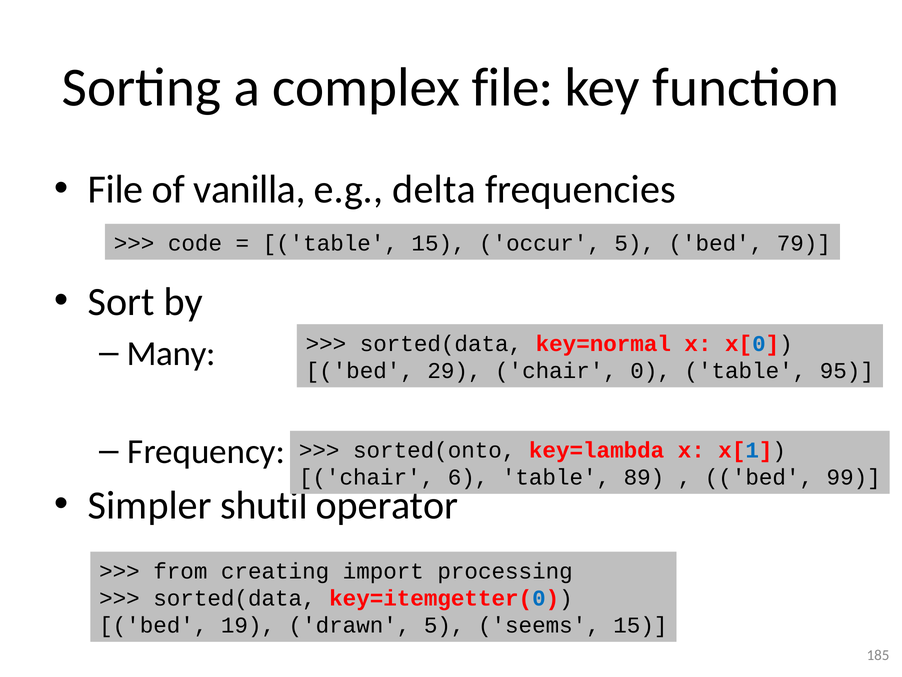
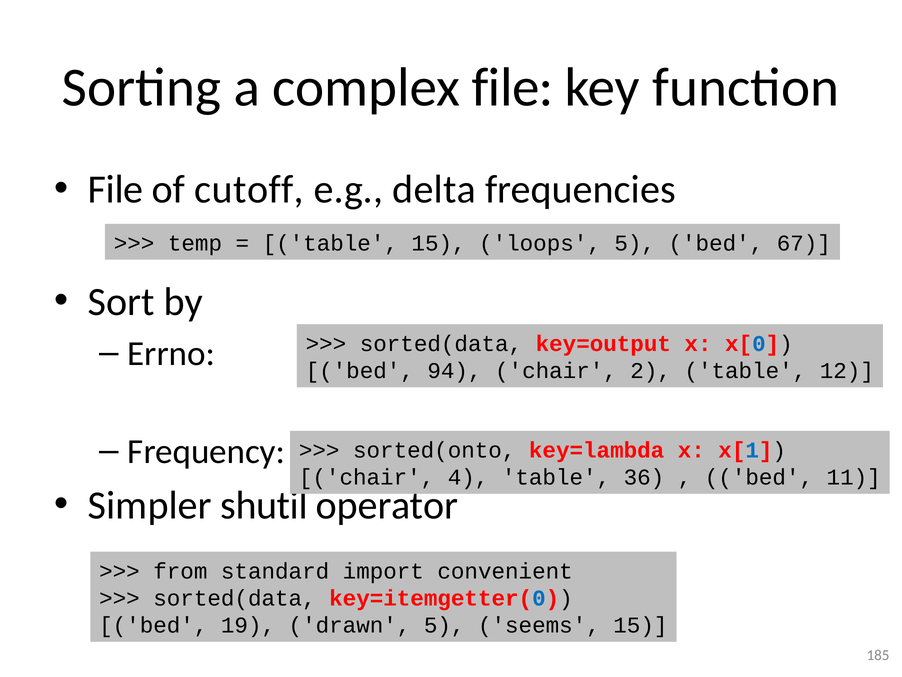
vanilla: vanilla -> cutoff (249, 189)
code: code -> temp (195, 243)
occur: occur -> loops (540, 243)
79: 79 -> 67 (804, 243)
key=normal: key=normal -> key=output (603, 344)
Many: Many -> Errno (171, 353)
29: 29 -> 94 (454, 371)
0: 0 -> 2 (651, 371)
95: 95 -> 12 (847, 371)
6: 6 -> 4 (468, 477)
89: 89 -> 36 (644, 477)
99: 99 -> 11 (854, 477)
creating: creating -> standard (275, 571)
processing: processing -> convenient (505, 571)
